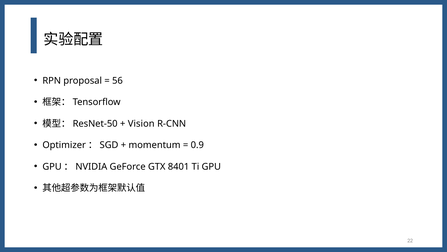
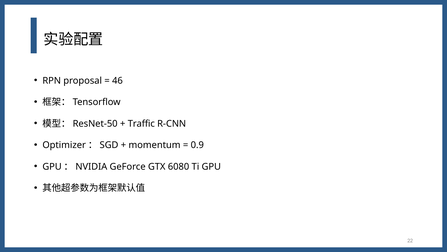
56: 56 -> 46 (117, 80)
Vision: Vision -> Traffic (141, 123)
8401: 8401 -> 6080 (179, 166)
